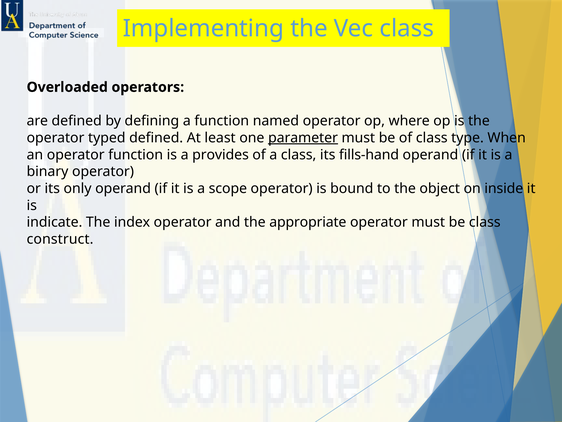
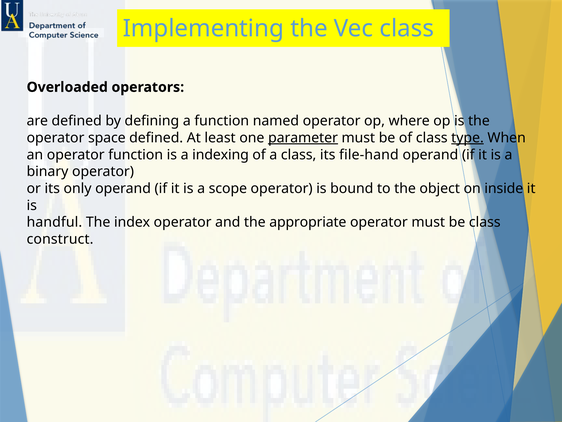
typed: typed -> space (107, 138)
type underline: none -> present (467, 138)
provides: provides -> indexing (221, 155)
fills-hand: fills-hand -> file-hand (369, 155)
indicate: indicate -> handful (54, 222)
